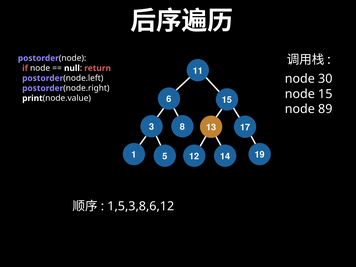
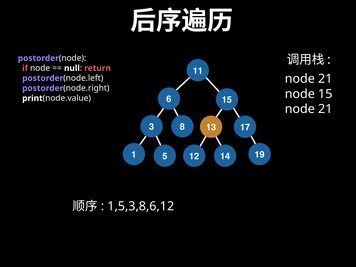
30: 30 -> 21 (325, 79)
89: 89 -> 21 (325, 109)
